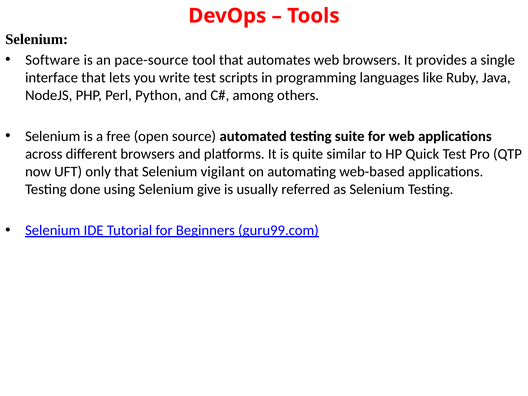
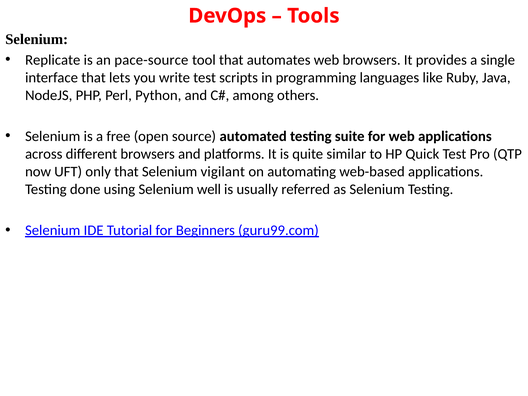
Software: Software -> Replicate (53, 60)
give: give -> well (209, 189)
